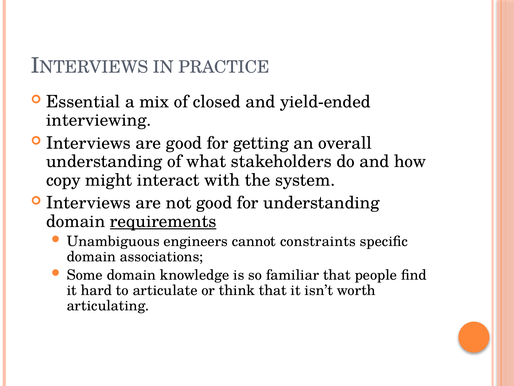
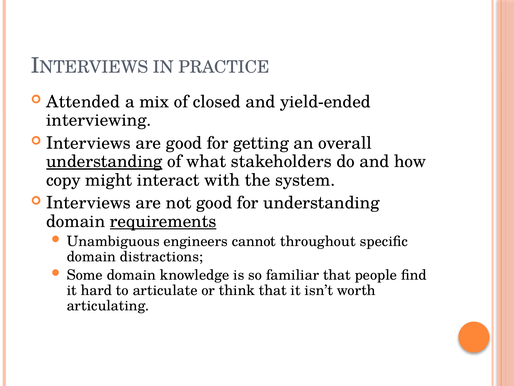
Essential: Essential -> Attended (83, 102)
understanding underline: none -> present (104, 161)
constraints: constraints -> throughout (318, 241)
associations: associations -> distractions (162, 256)
